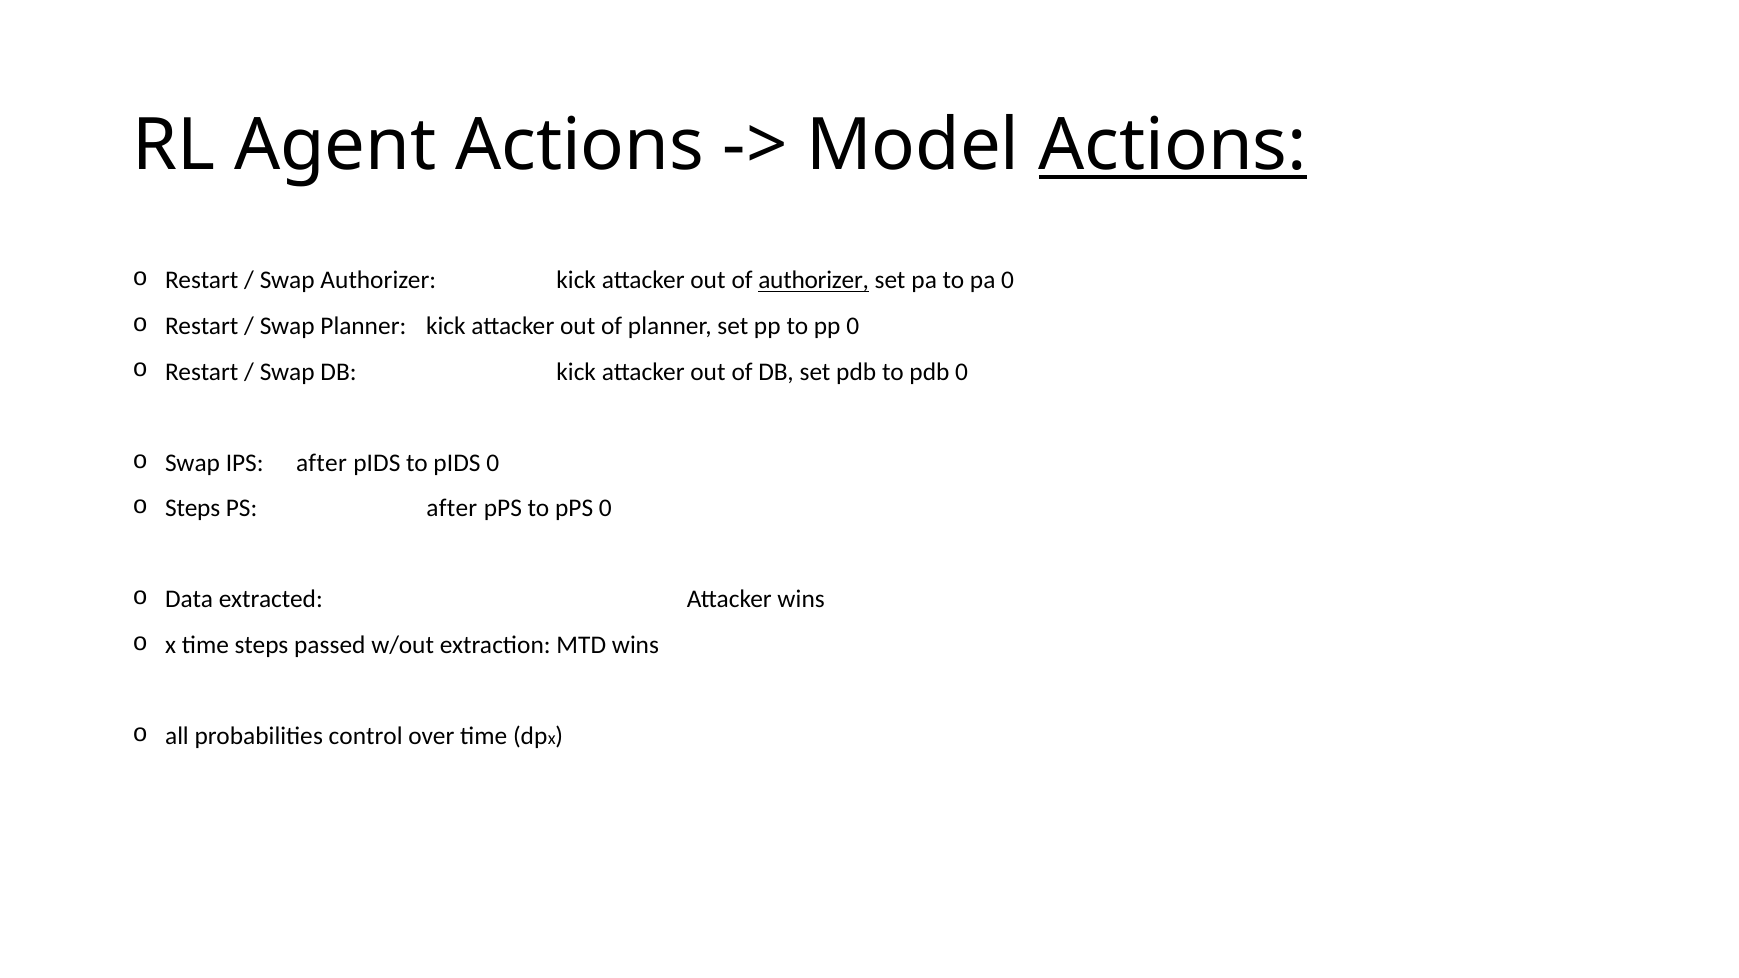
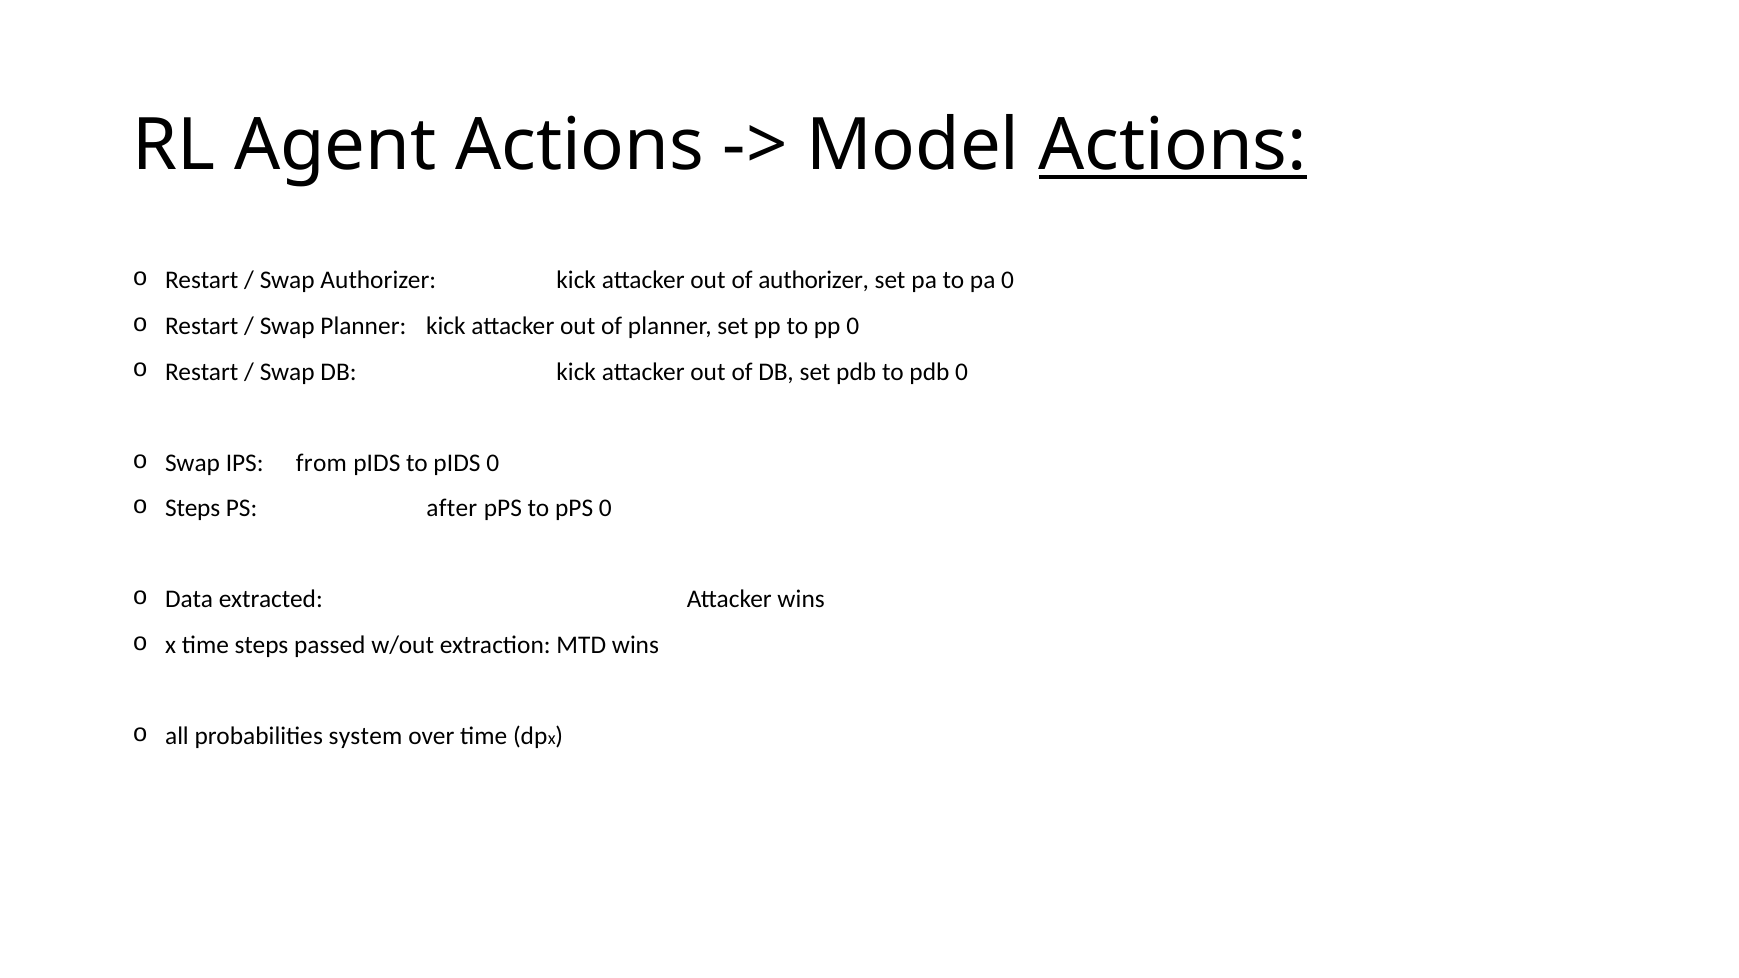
authorizer underline: present -> none (814, 281)
IPS after: after -> from (321, 463)
control: control -> system (366, 736)
